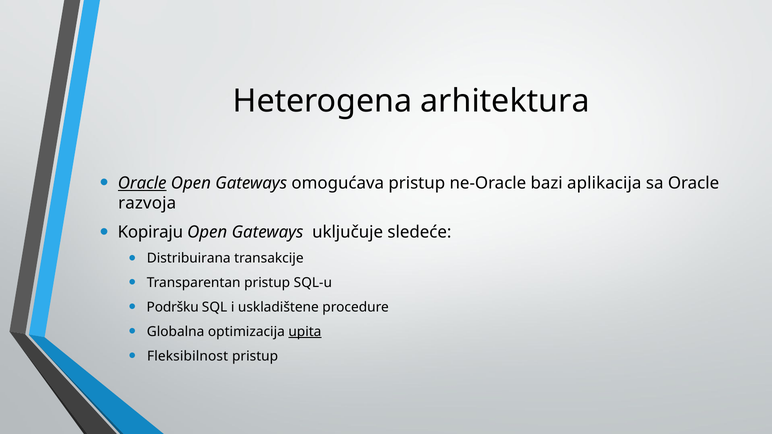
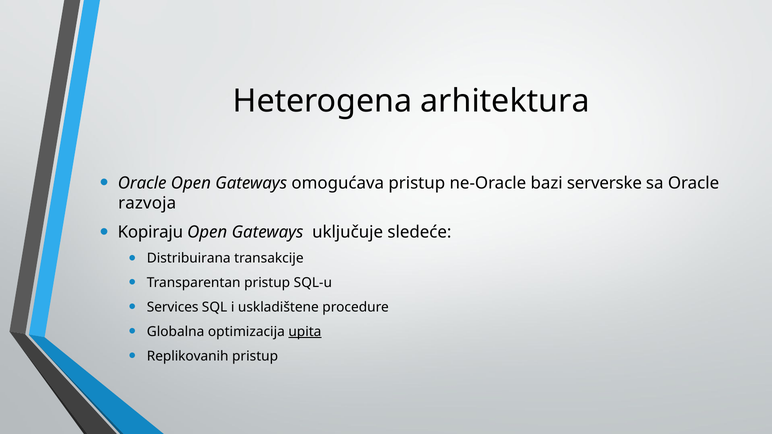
Oracle underline: present -> none (142, 183)
aplikacija: aplikacija -> serverske (604, 183)
Podršku: Podršku -> Services (173, 307)
Fleksibilnost: Fleksibilnost -> Replikovanih (188, 356)
